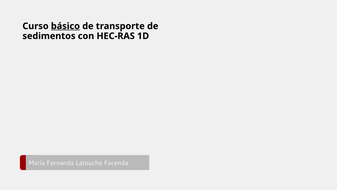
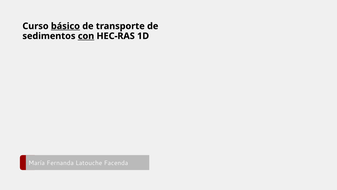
con underline: none -> present (86, 36)
